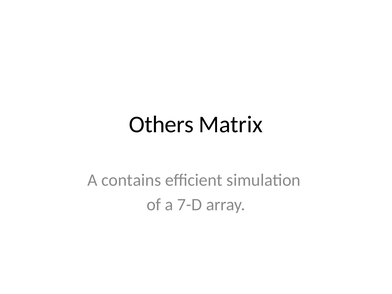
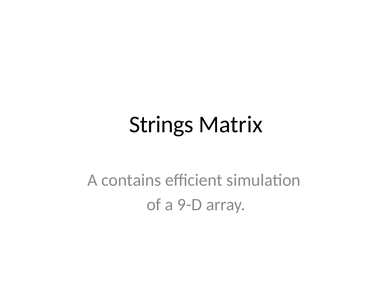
Others: Others -> Strings (161, 125)
7-D: 7-D -> 9-D (190, 205)
